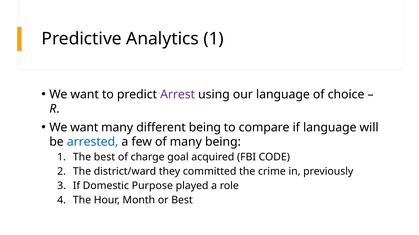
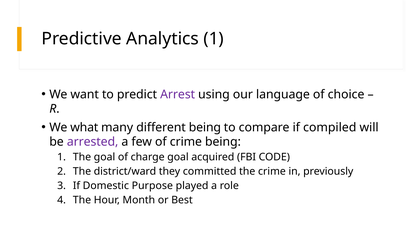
want: want -> what (84, 128)
if language: language -> compiled (330, 128)
arrested colour: blue -> purple (93, 142)
of many: many -> crime (186, 142)
The best: best -> goal (105, 158)
